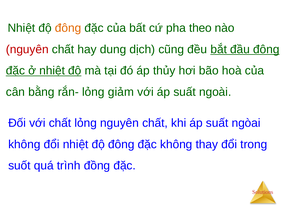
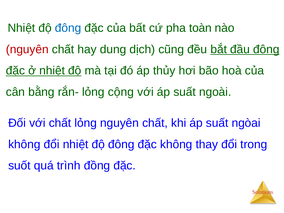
đông colour: orange -> blue (68, 28)
theo: theo -> toàn (200, 28)
giảm: giảm -> cộng (121, 92)
